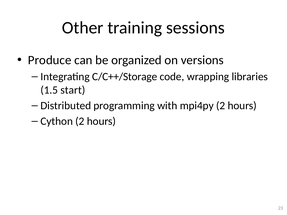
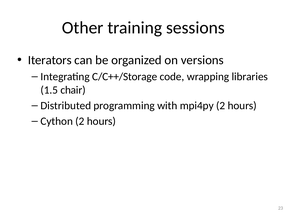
Produce: Produce -> Iterators (50, 60)
start: start -> chair (73, 90)
